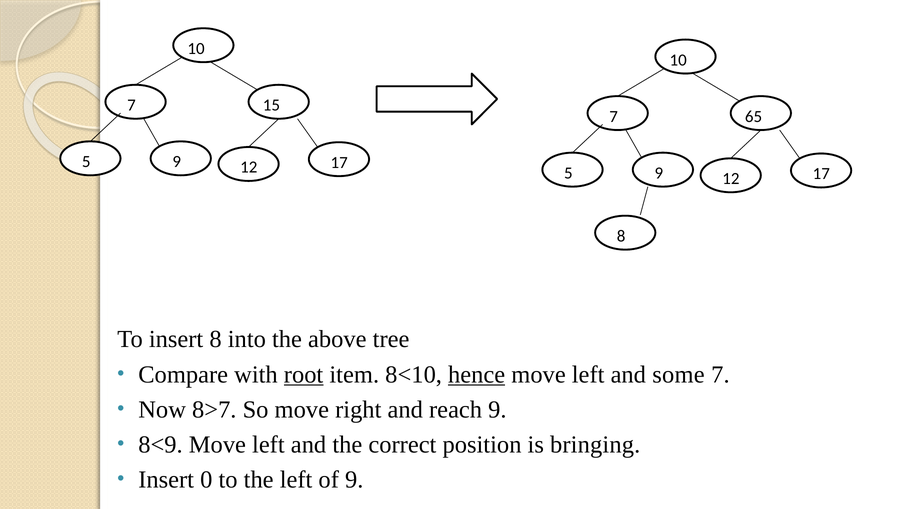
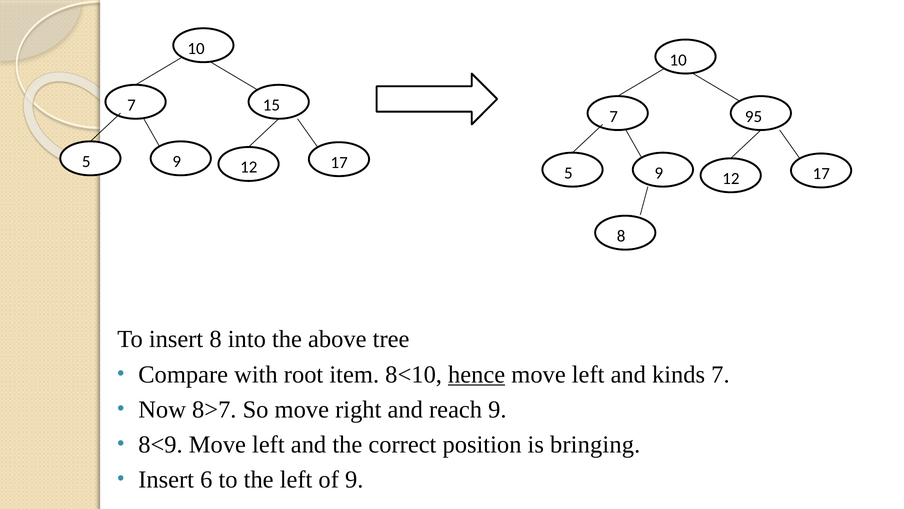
65: 65 -> 95 (754, 116)
root underline: present -> none (304, 374)
some: some -> kinds (679, 374)
0: 0 -> 6 (206, 479)
